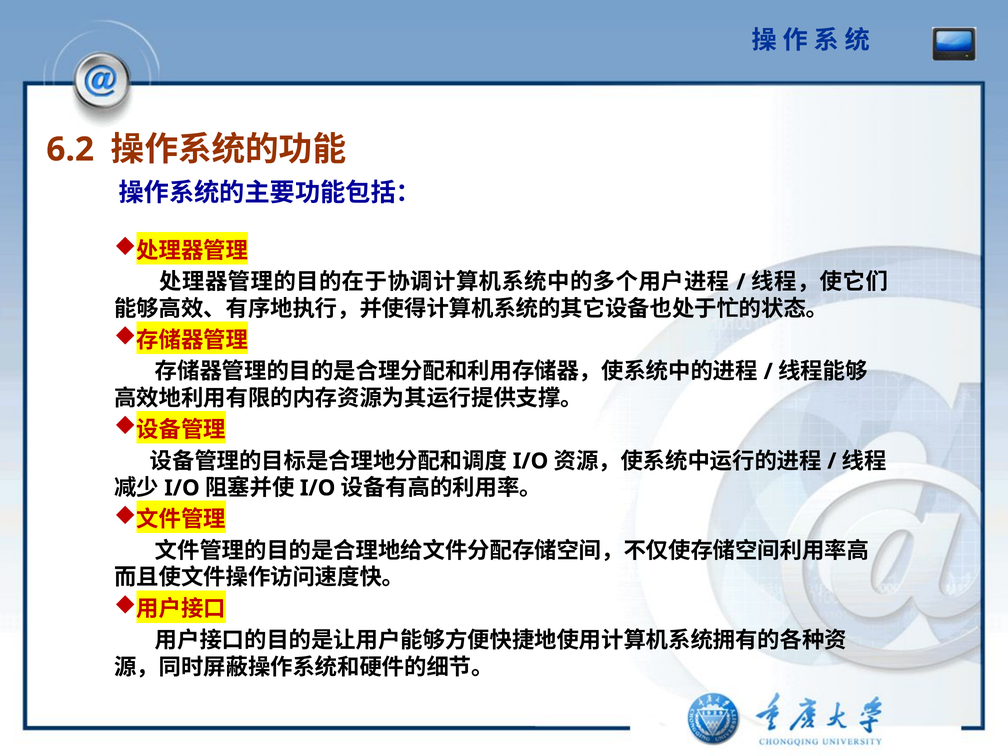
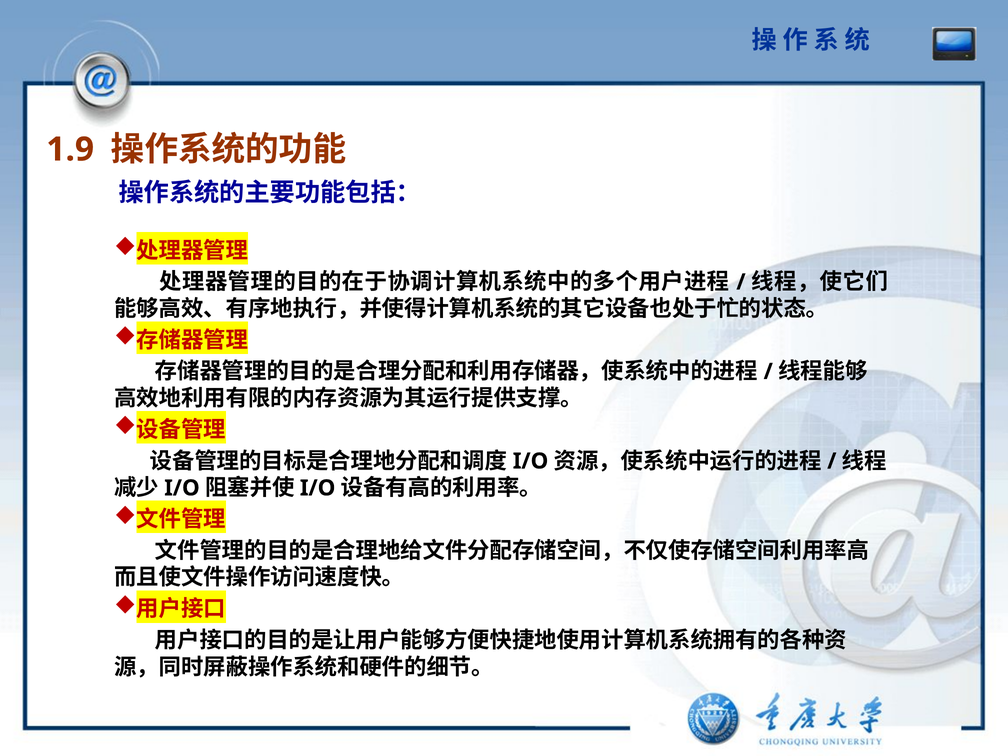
6.2: 6.2 -> 1.9 (70, 149)
